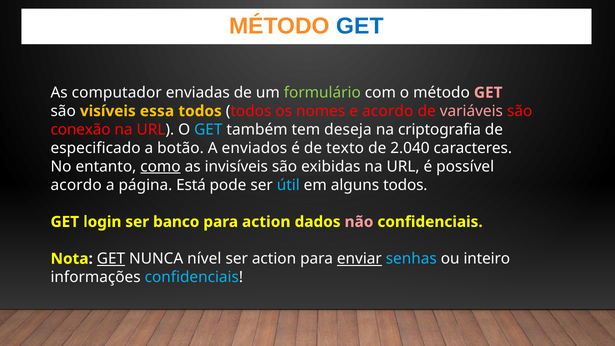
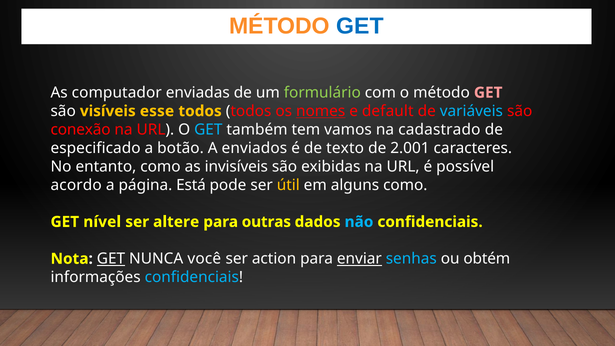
essa: essa -> esse (157, 111)
nomes underline: none -> present (321, 111)
e acordo: acordo -> default (388, 111)
variáveis colour: pink -> light blue (471, 111)
deseja: deseja -> vamos (348, 130)
criptografia: criptografia -> cadastrado (439, 130)
2.040: 2.040 -> 2.001 (410, 148)
como underline: present -> none (160, 166)
útil colour: light blue -> yellow (288, 185)
alguns todos: todos -> como (405, 185)
login: login -> nível (102, 222)
banco: banco -> altere (176, 222)
para action: action -> outras (266, 222)
não colour: pink -> light blue (359, 222)
nível: nível -> você (204, 259)
inteiro: inteiro -> obtém (487, 259)
